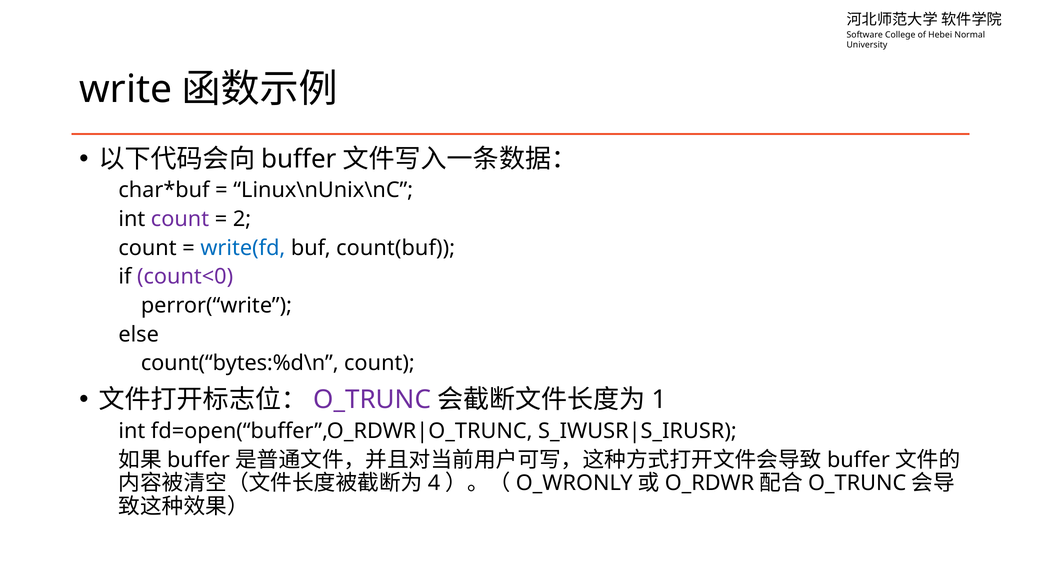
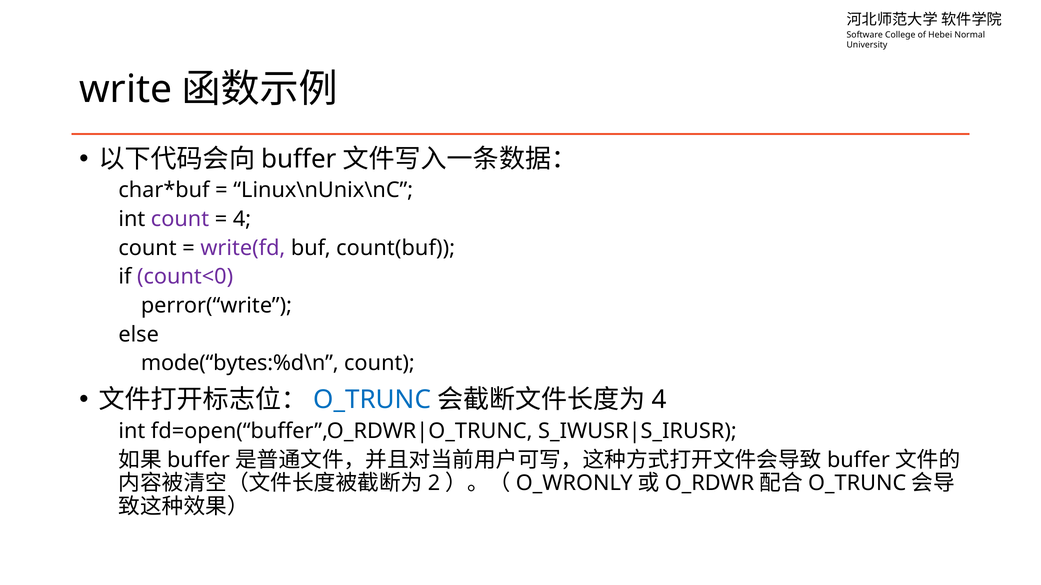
2: 2 -> 4 (242, 219)
write(fd colour: blue -> purple (243, 248)
count(“bytes:%d\n: count(“bytes:%d\n -> mode(“bytes:%d\n (240, 364)
O_TRUNC colour: purple -> blue (372, 400)
1: 1 -> 4 (659, 400)
4: 4 -> 2 (434, 484)
